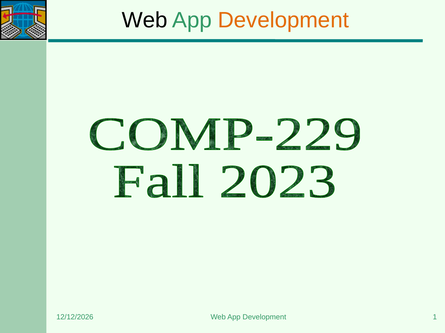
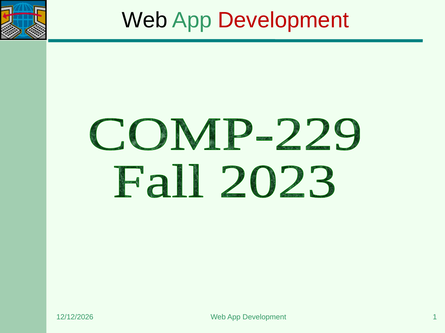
Development colour: orange -> red (283, 20)
